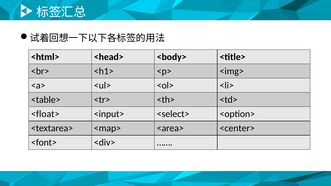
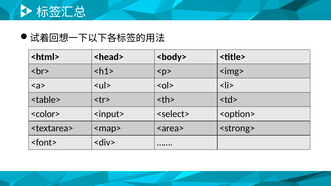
<float>: <float> -> <color> (45, 114)
<center>: <center> -> <strong> (237, 128)
